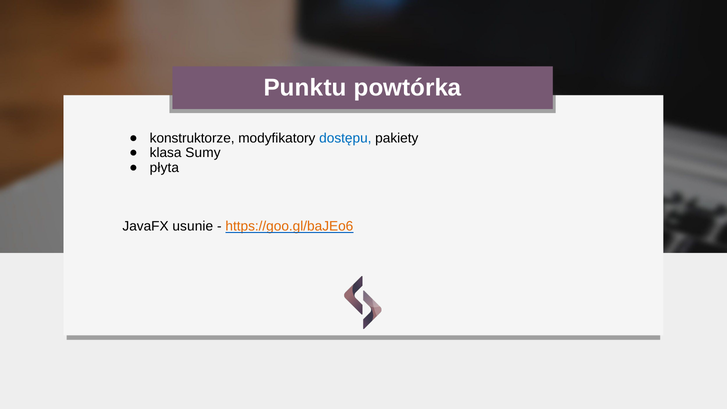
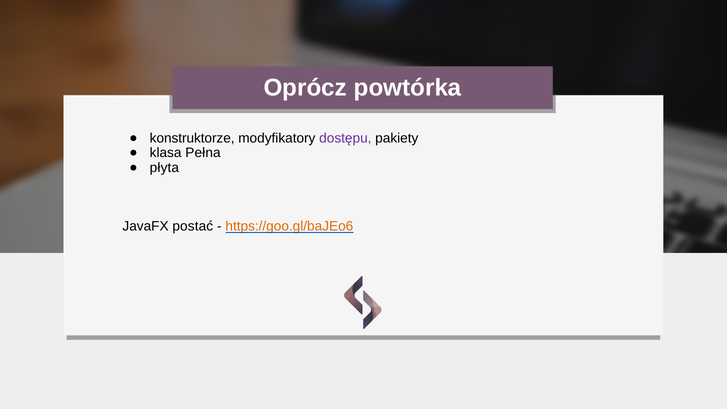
Punktu: Punktu -> Oprócz (305, 88)
dostępu colour: blue -> purple (345, 138)
Sumy: Sumy -> Pełna (203, 153)
usunie: usunie -> postać (193, 226)
